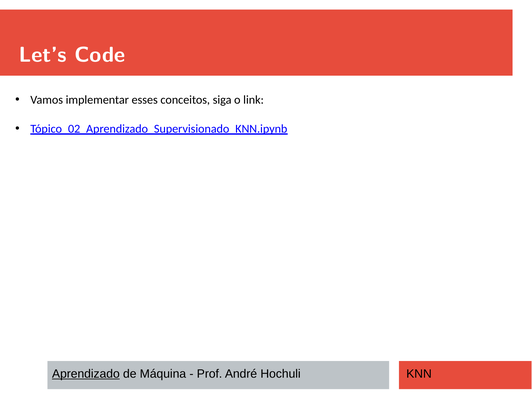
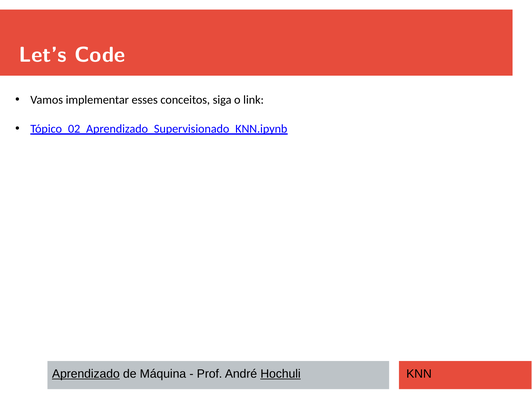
Hochuli underline: none -> present (281, 374)
